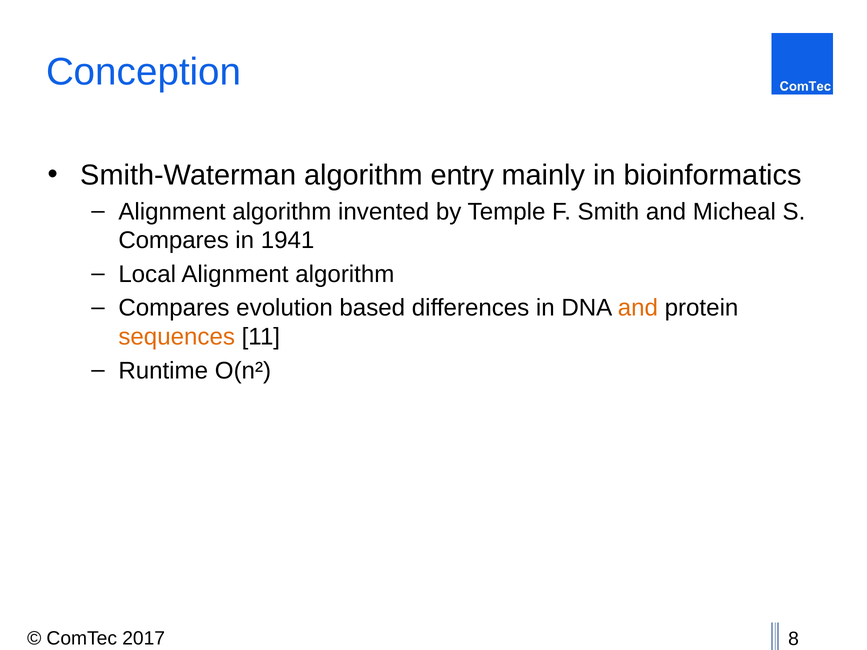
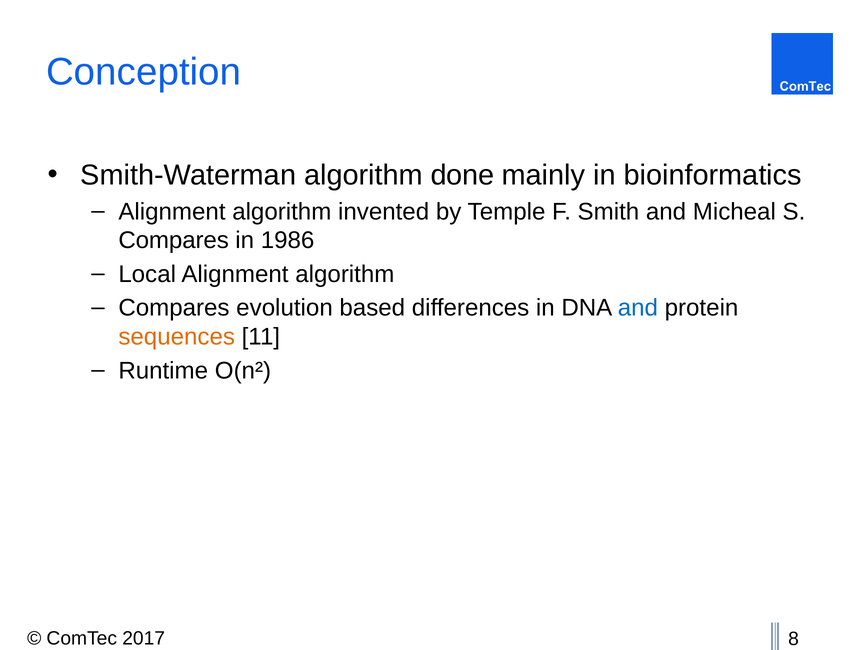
entry: entry -> done (462, 175)
1941: 1941 -> 1986 (288, 241)
and colour: orange -> blue (638, 308)
